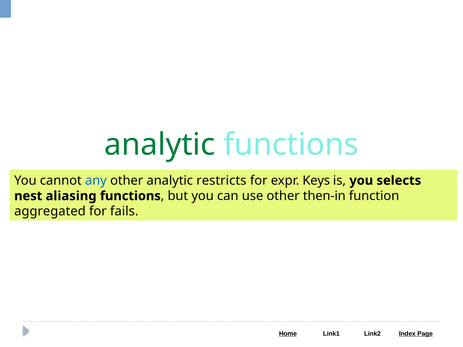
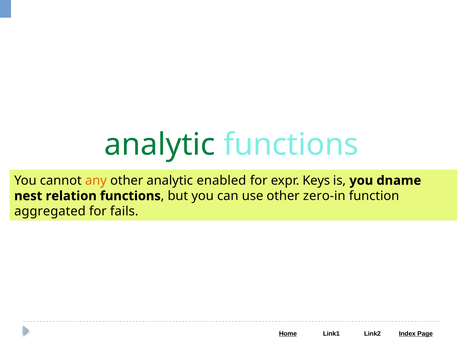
any colour: blue -> orange (96, 181)
restricts: restricts -> enabled (221, 181)
selects: selects -> dname (399, 181)
aliasing: aliasing -> relation (71, 196)
then-in: then-in -> zero-in (324, 196)
